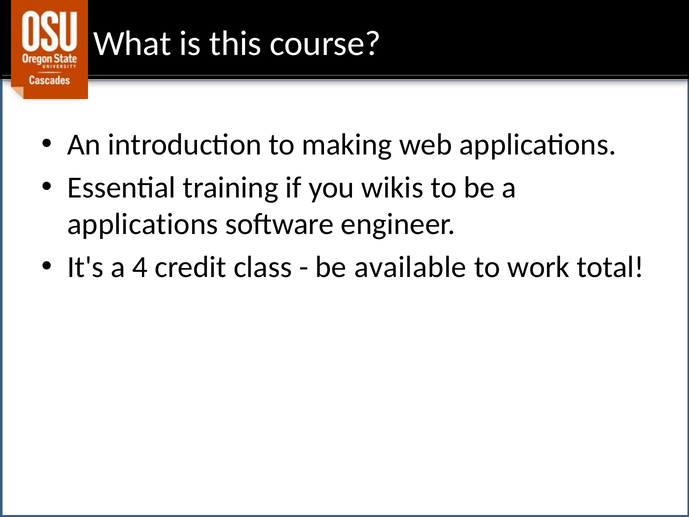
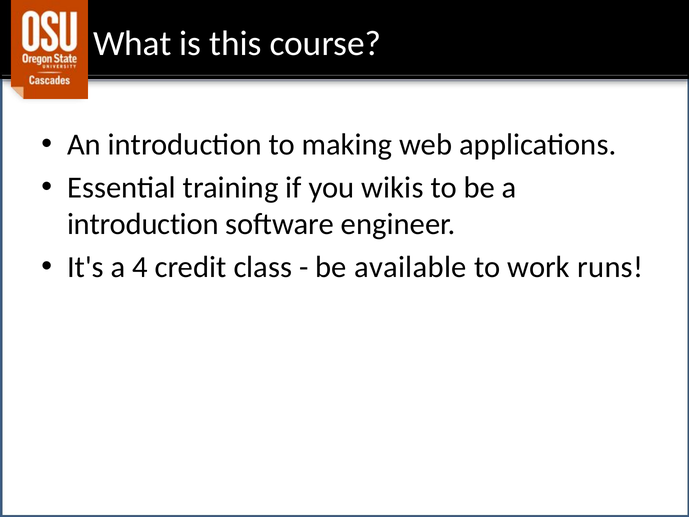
applications: applications -> introduction (143, 224)
total: total -> runs (610, 267)
